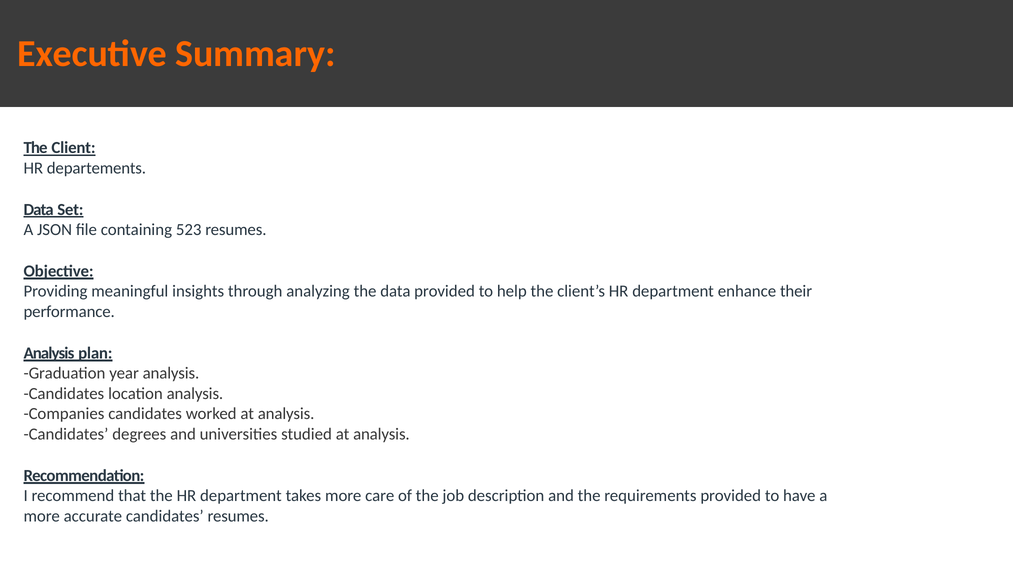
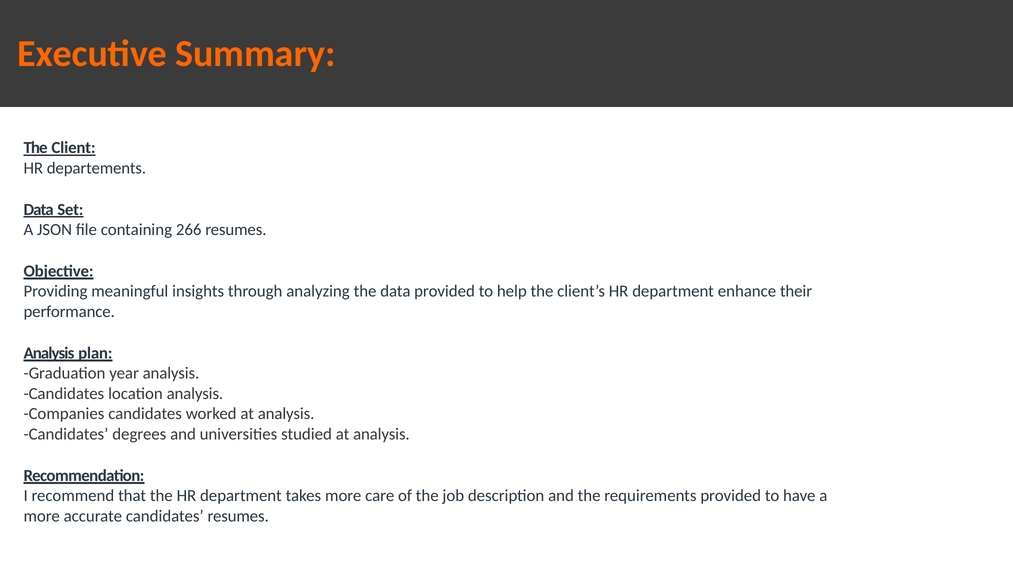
523: 523 -> 266 (189, 230)
